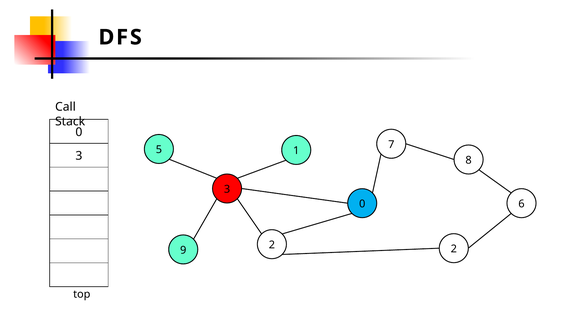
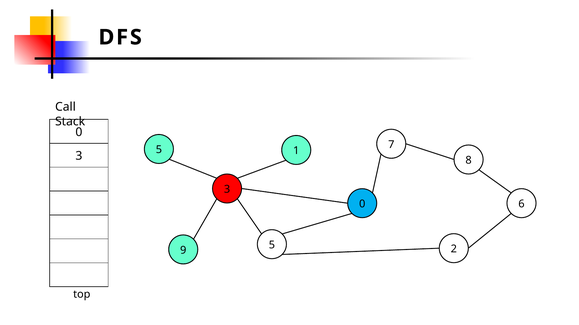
9 2: 2 -> 5 (272, 245)
